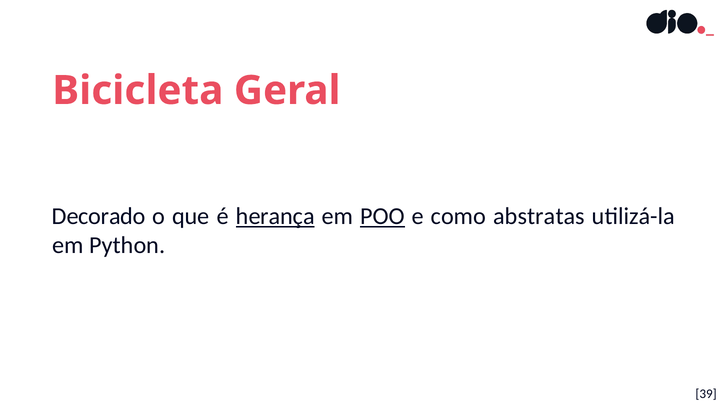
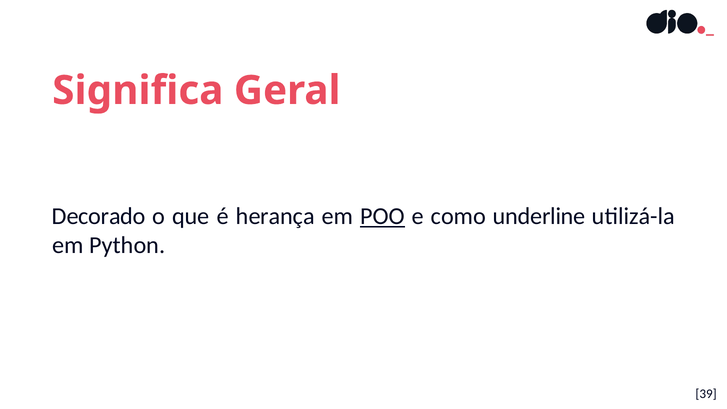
Bicicleta: Bicicleta -> Significa (138, 91)
herança underline: present -> none (275, 216)
abstratas: abstratas -> underline (539, 216)
